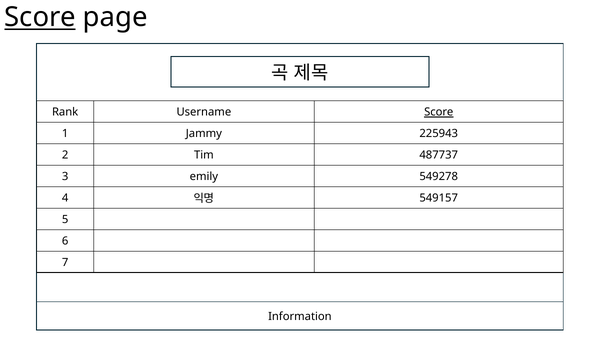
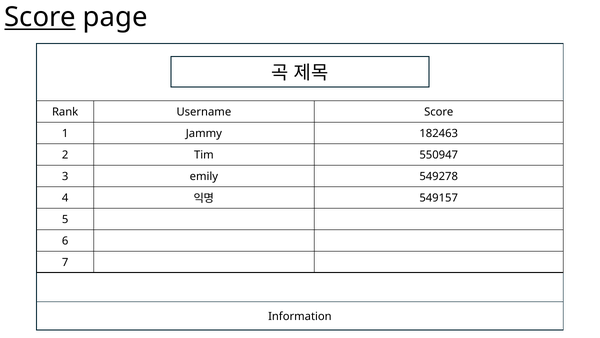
Score underline: present -> none (439, 112)
225943: 225943 -> 182463 (439, 133)
487737: 487737 -> 550947 (439, 155)
